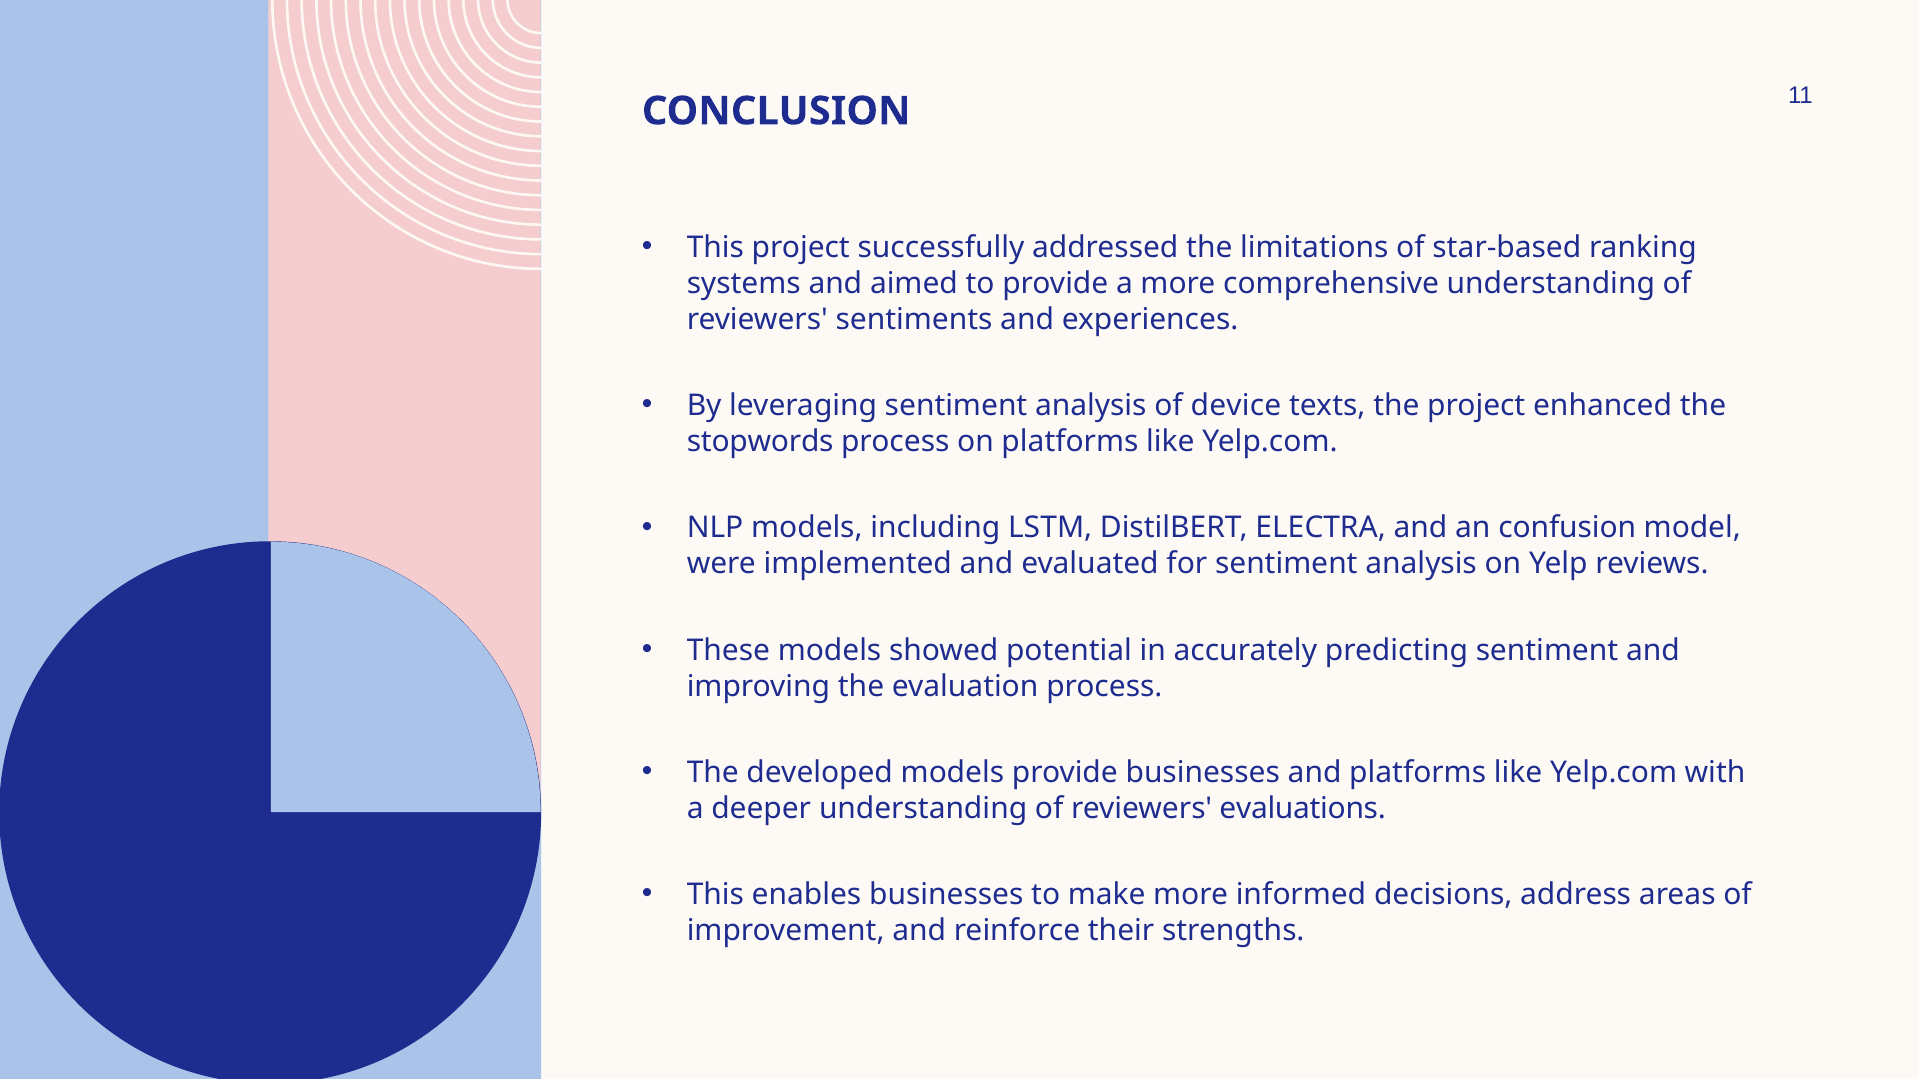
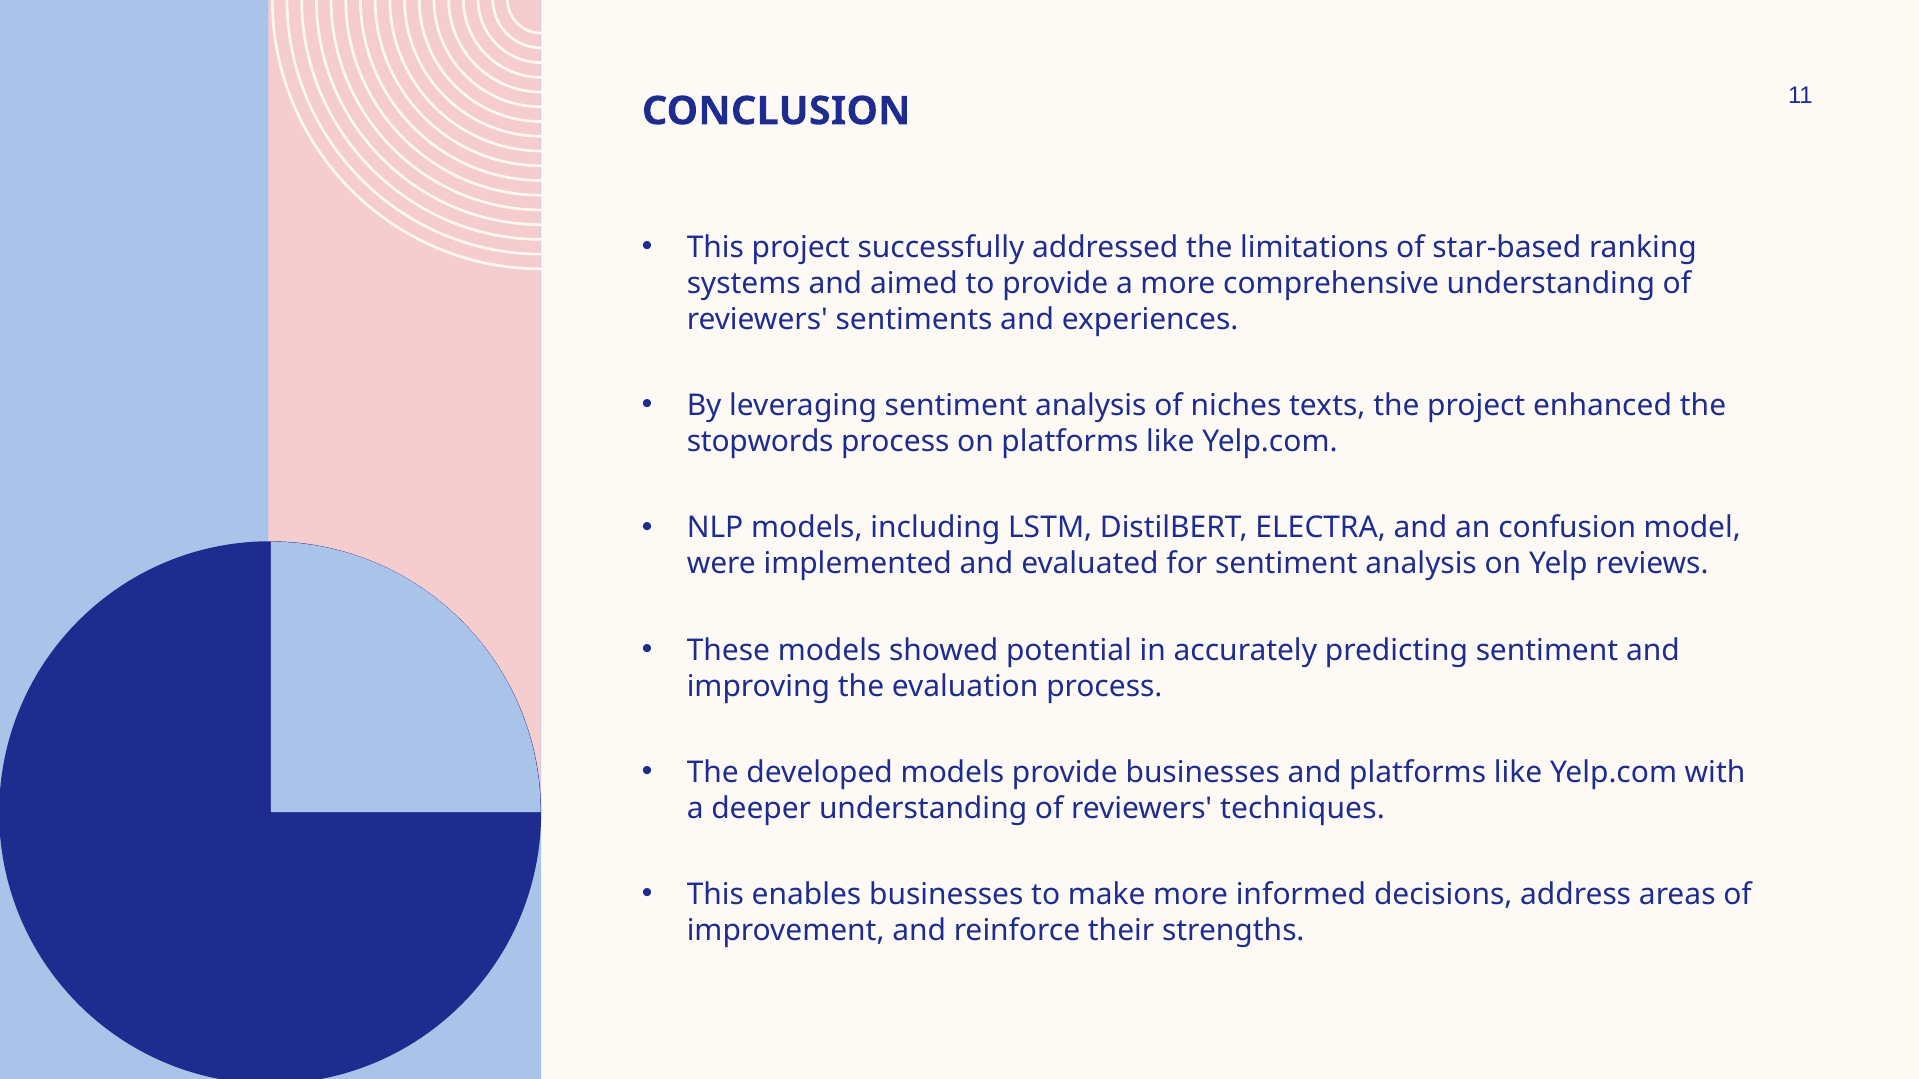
device: device -> niches (1236, 406)
evaluations: evaluations -> techniques (1302, 809)
